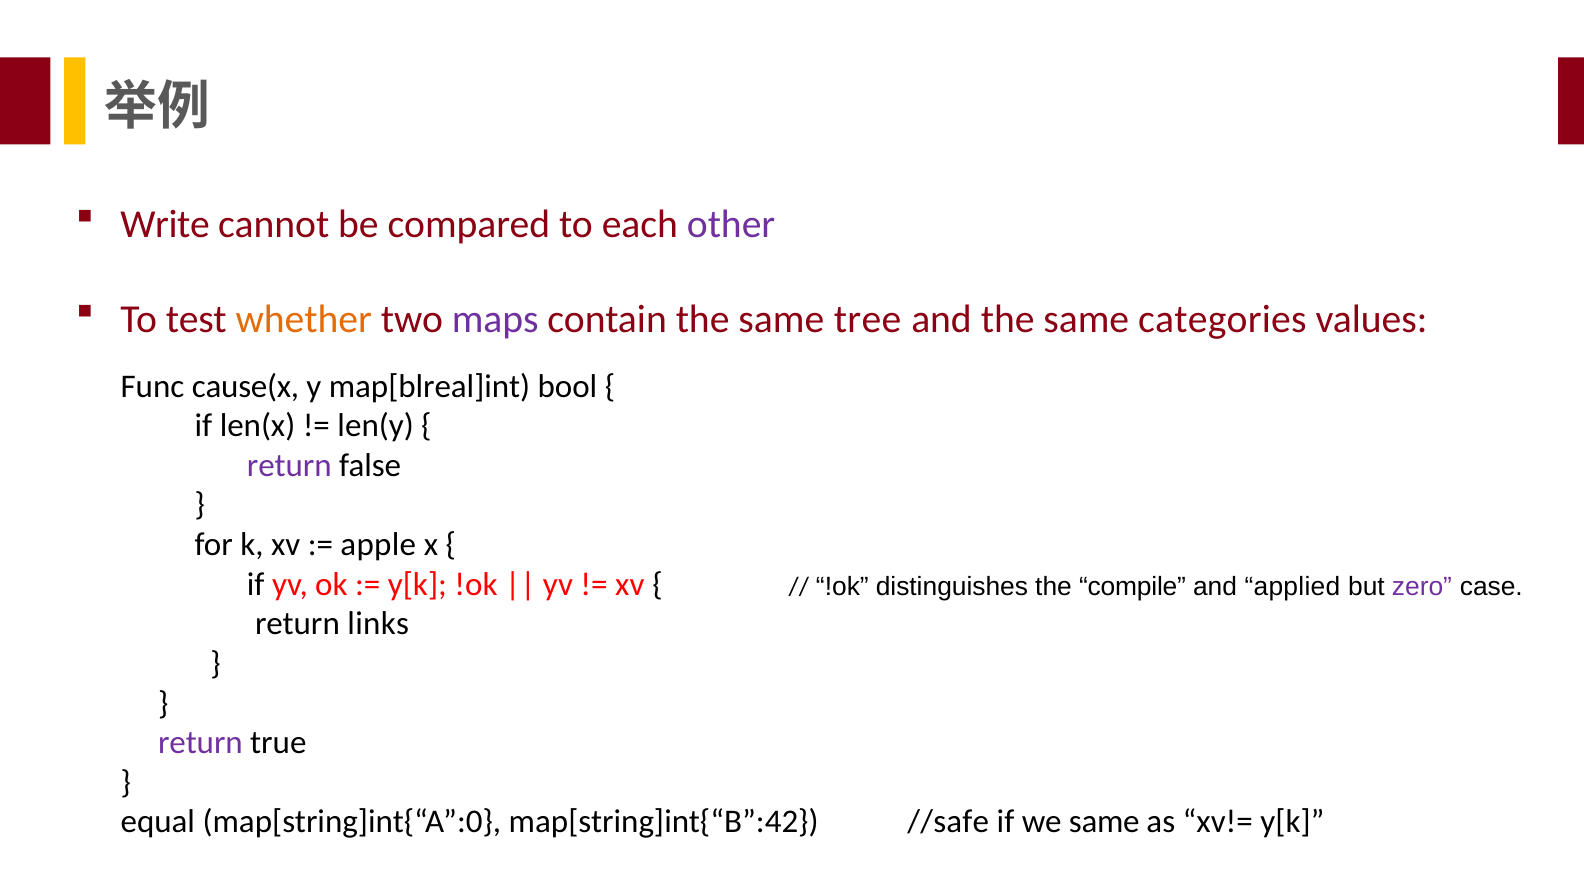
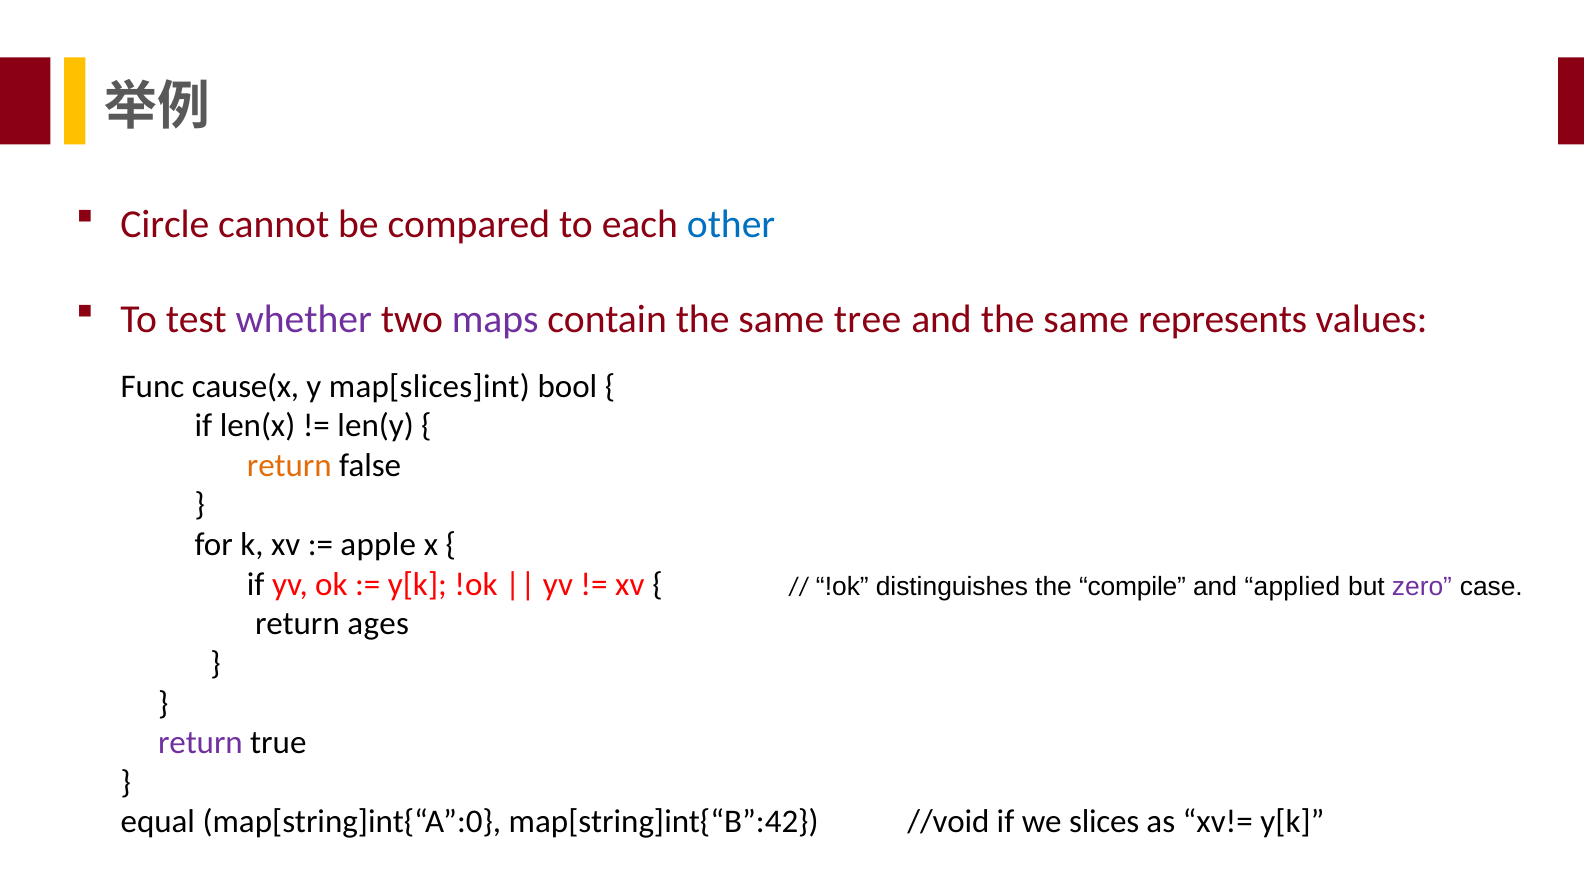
Write: Write -> Circle (165, 224)
other colour: purple -> blue (731, 224)
whether colour: orange -> purple (304, 319)
categories: categories -> represents (1223, 319)
map[blreal]int: map[blreal]int -> map[slices]int (429, 386)
return colour: purple -> orange (289, 465)
links: links -> ages (378, 624)
//safe: //safe -> //void (948, 822)
we same: same -> slices (1104, 822)
